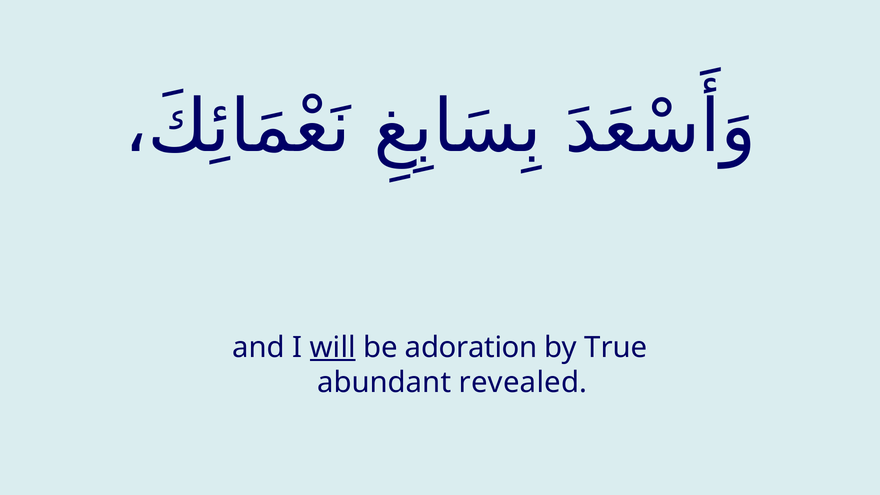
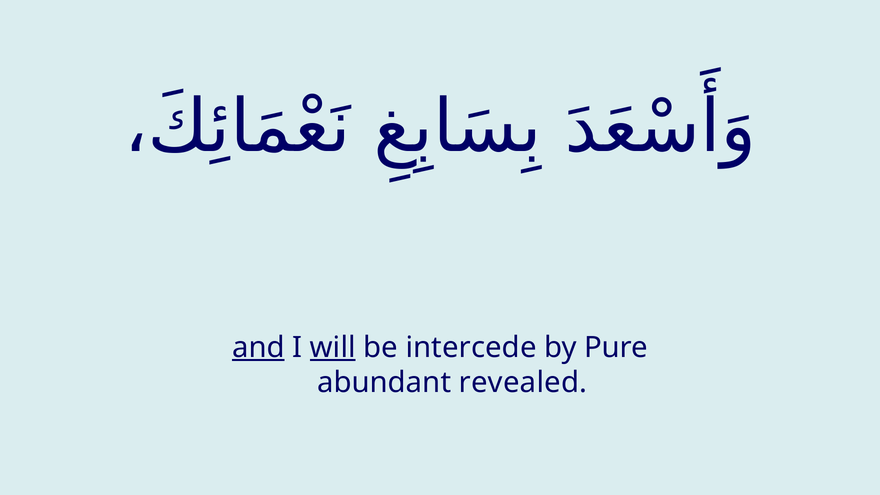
and underline: none -> present (258, 347)
adoration: adoration -> intercede (471, 347)
True: True -> Pure (616, 347)
